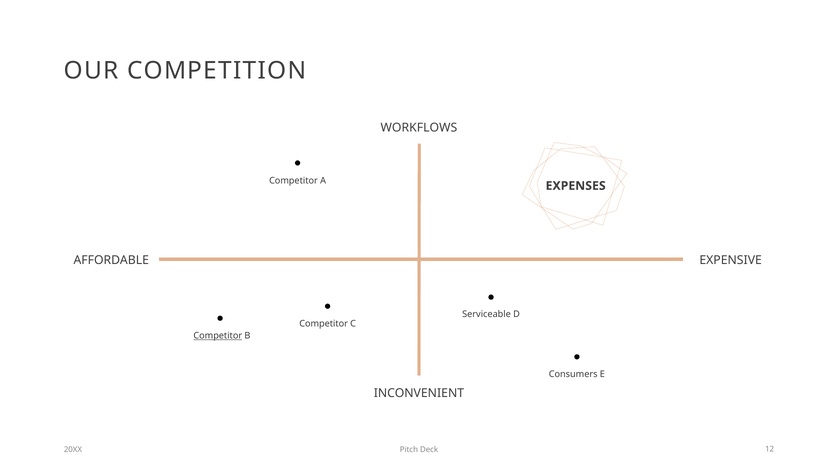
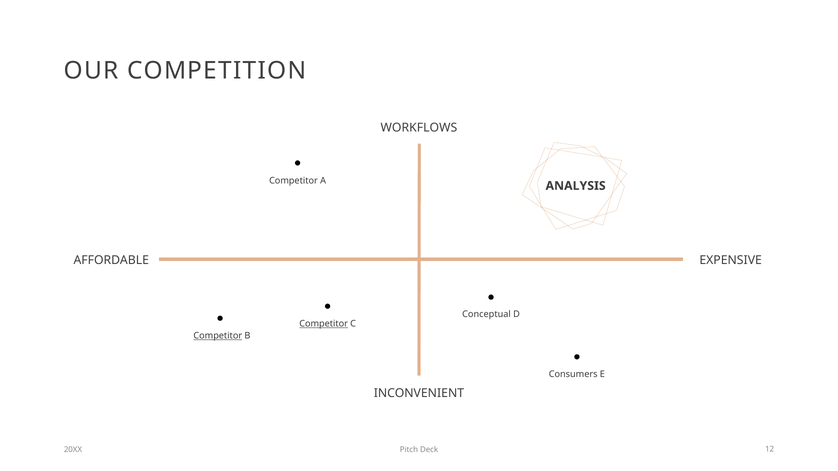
EXPENSES: EXPENSES -> ANALYSIS (576, 186)
Serviceable: Serviceable -> Conceptual (487, 315)
Competitor underline: none -> present (324, 324)
